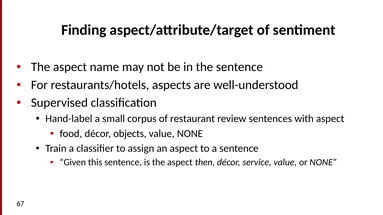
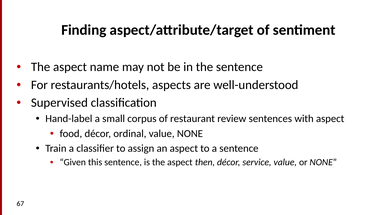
objects: objects -> ordinal (130, 134)
